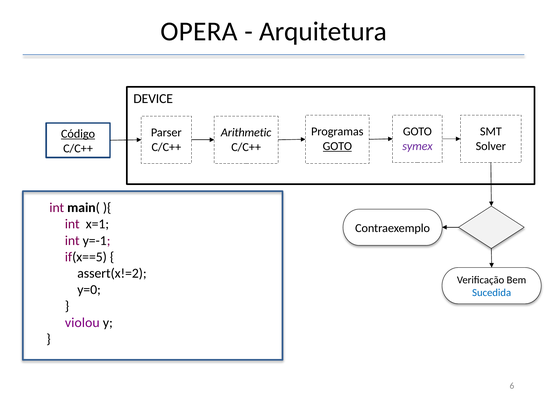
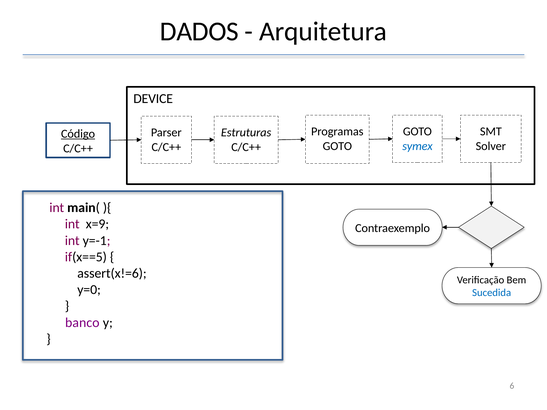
OPERA: OPERA -> DADOS (199, 32)
Arithmetic: Arithmetic -> Estruturas (246, 133)
symex colour: purple -> blue (417, 146)
GOTO underline: present -> none (337, 146)
x=1: x=1 -> x=9 (97, 224)
assert(x!=2: assert(x!=2 -> assert(x!=6 (112, 273)
violou: violou -> banco (82, 323)
